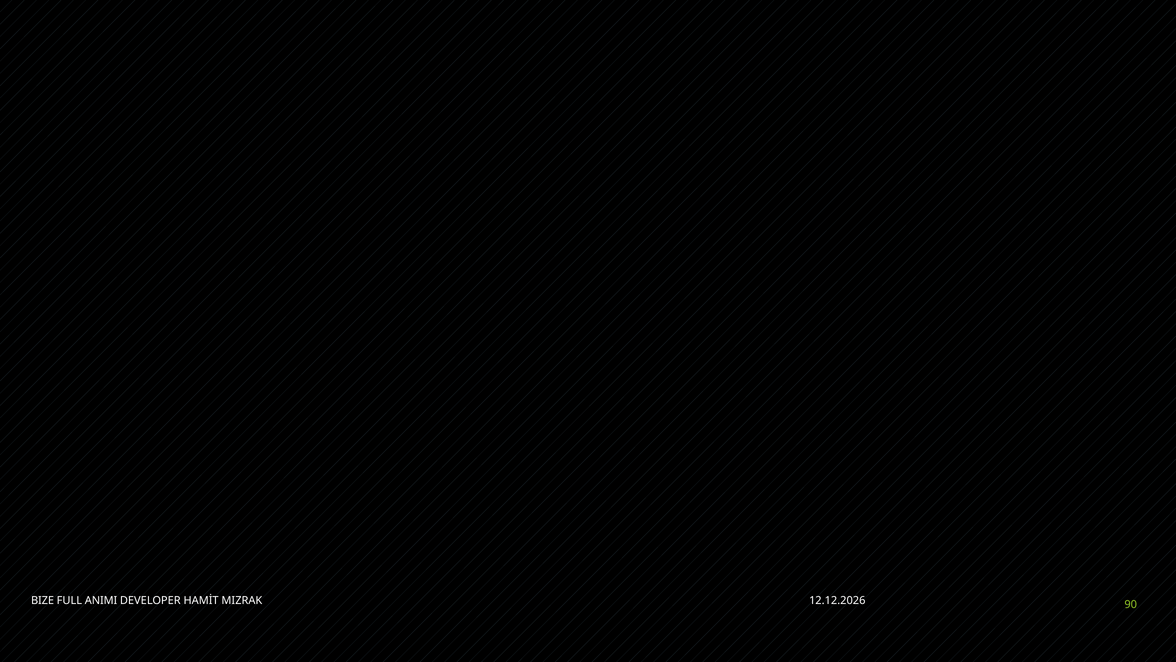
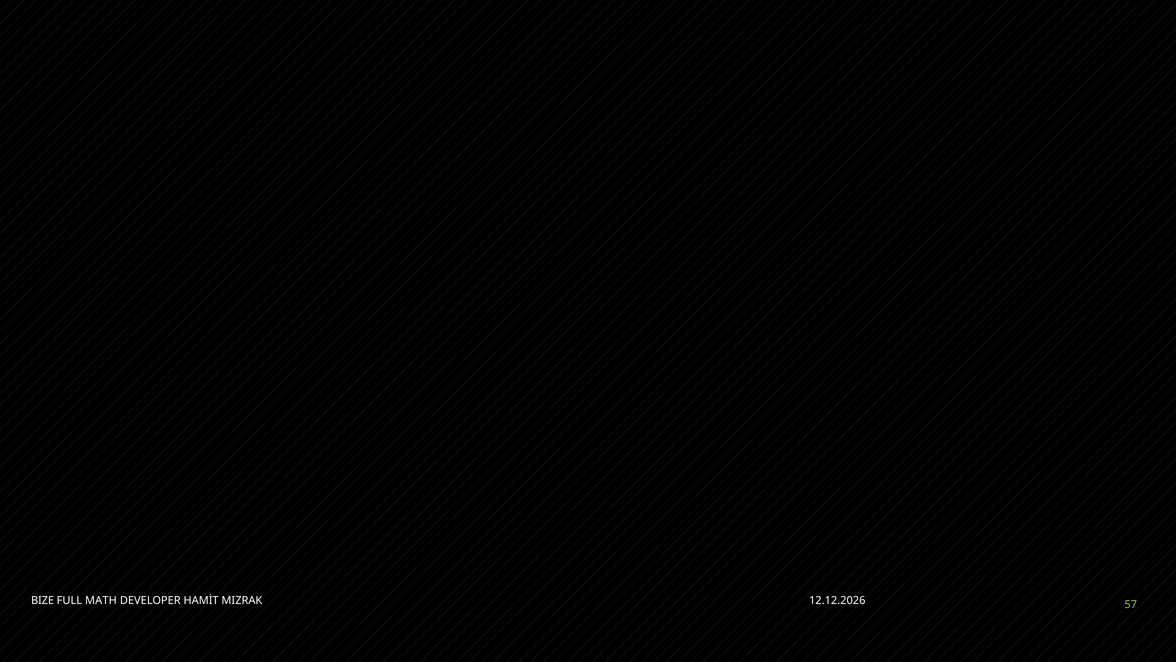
ANIMI: ANIMI -> MATH (101, 600)
90: 90 -> 57 (1131, 604)
